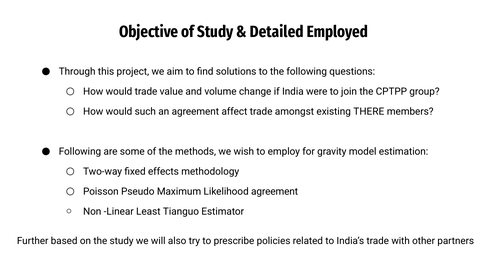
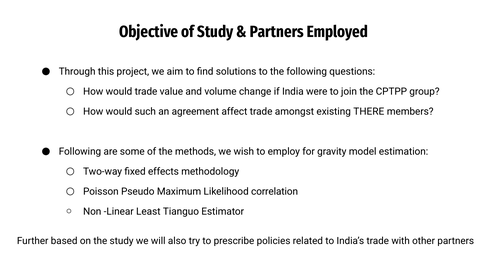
Detailed: Detailed -> Partners (277, 32)
Likelihood agreement: agreement -> correlation (275, 191)
